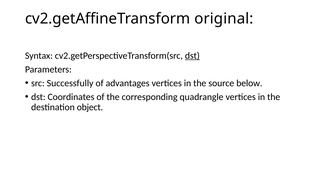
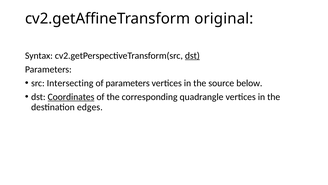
Successfully: Successfully -> Intersecting (70, 83)
of advantages: advantages -> parameters (128, 83)
Coordinates underline: none -> present (71, 97)
object: object -> edges (90, 107)
